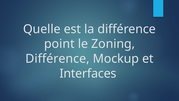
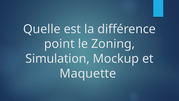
Différence: Différence -> Simulation (58, 59)
Interfaces: Interfaces -> Maquette (88, 73)
